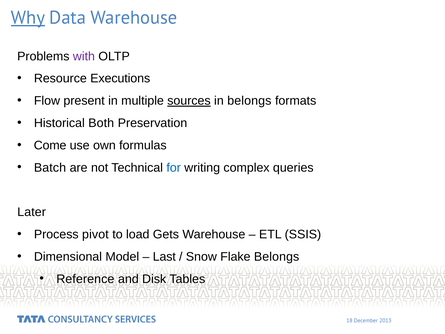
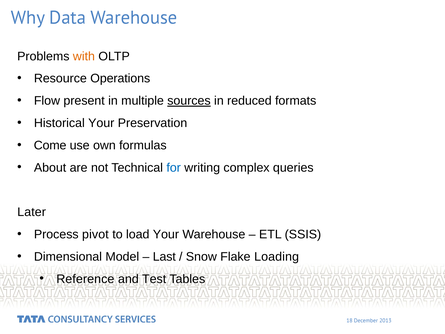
Why underline: present -> none (28, 18)
with colour: purple -> orange (84, 56)
Executions: Executions -> Operations (120, 78)
in belongs: belongs -> reduced (249, 101)
Historical Both: Both -> Your (101, 123)
Batch: Batch -> About (50, 167)
load Gets: Gets -> Your (166, 234)
Flake Belongs: Belongs -> Loading (277, 256)
Disk: Disk -> Test (154, 279)
